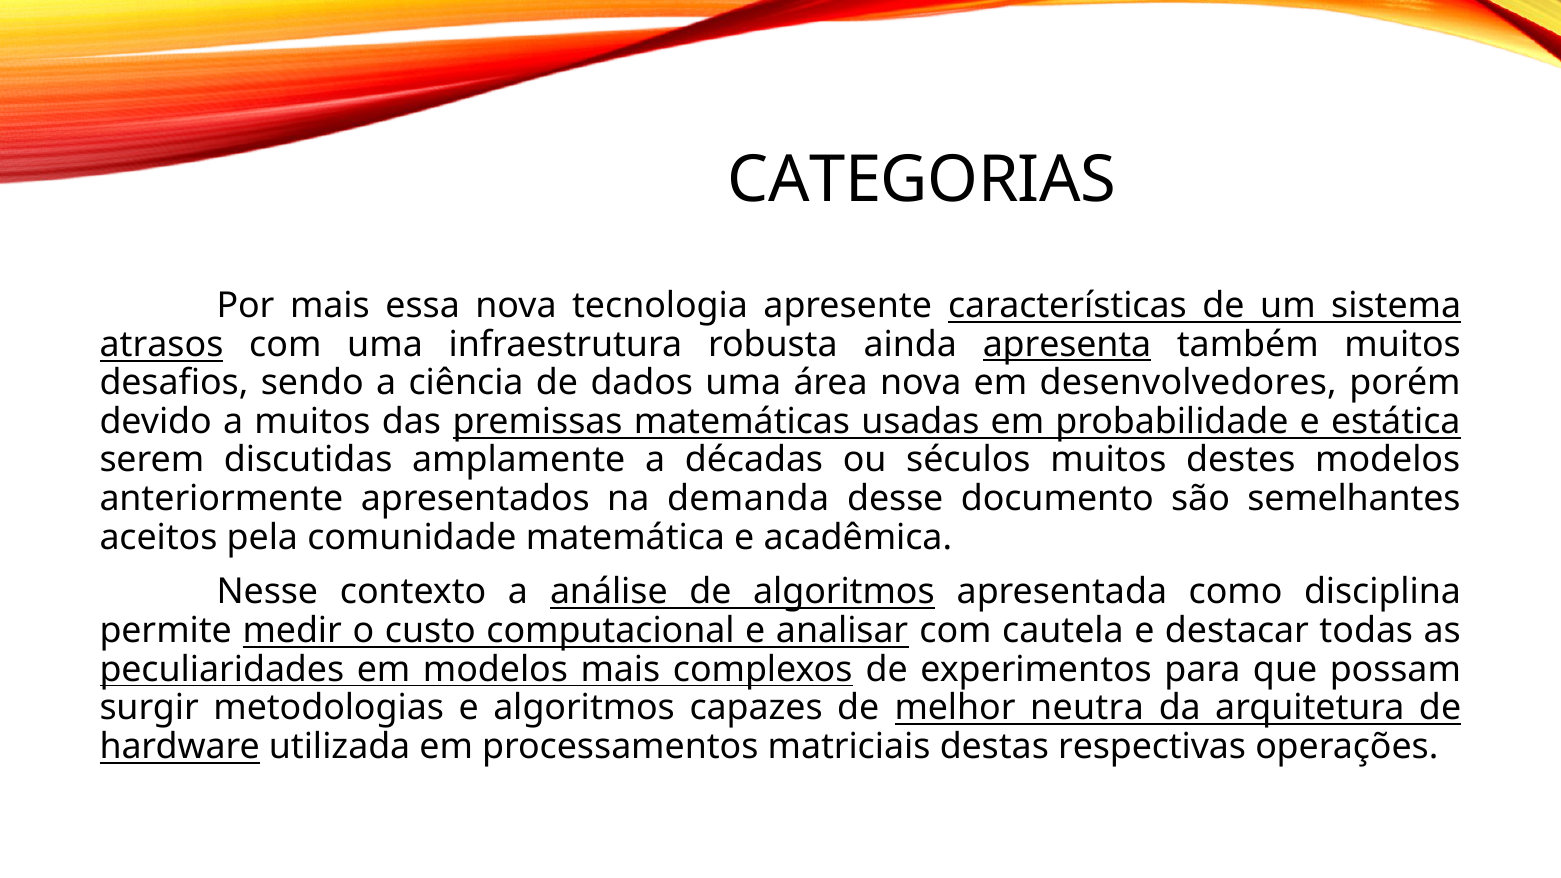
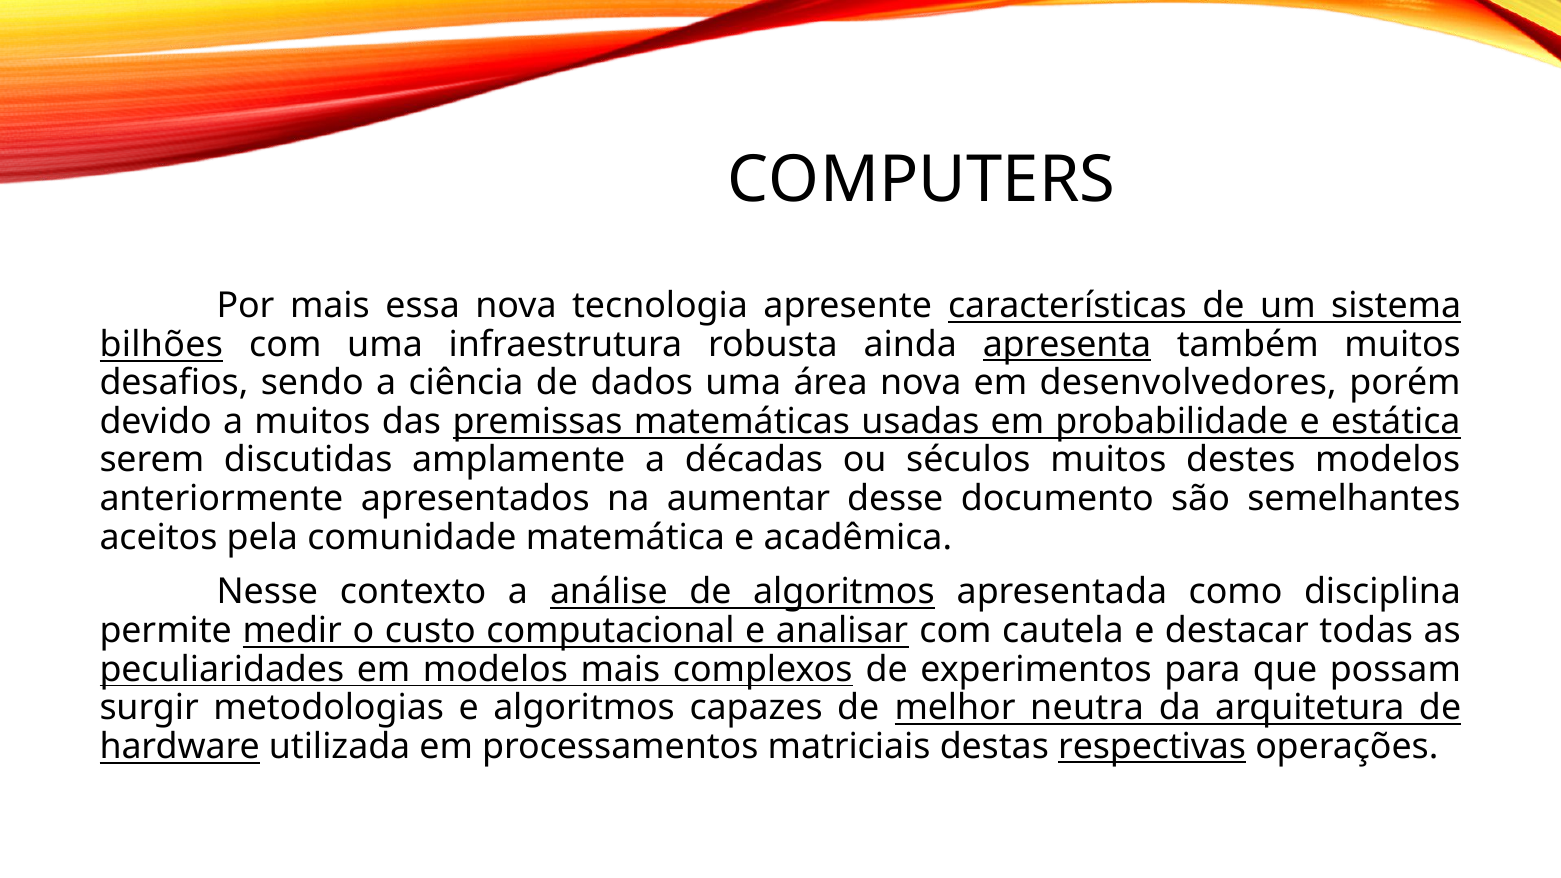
CATEGORIAS: CATEGORIAS -> COMPUTERS (922, 180)
atrasos: atrasos -> bilhões (161, 344)
demanda: demanda -> aumentar (748, 499)
respectivas underline: none -> present (1152, 747)
